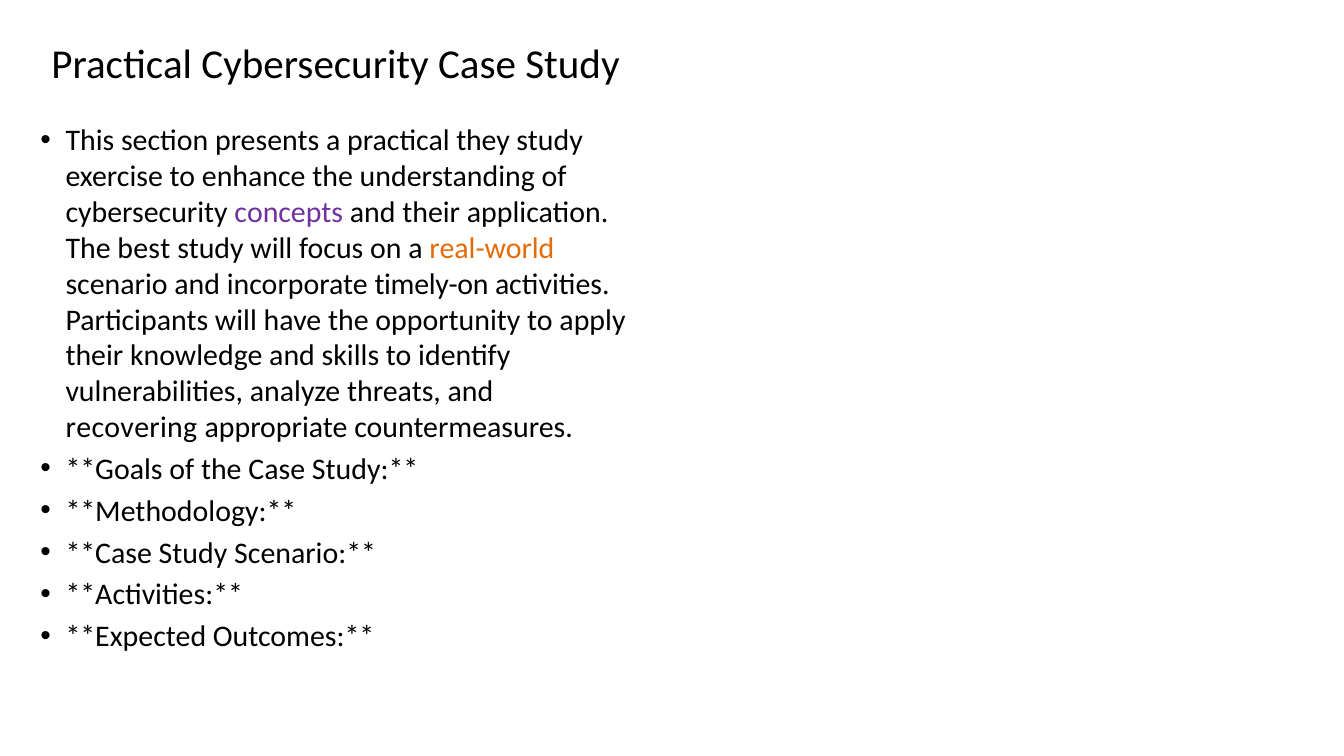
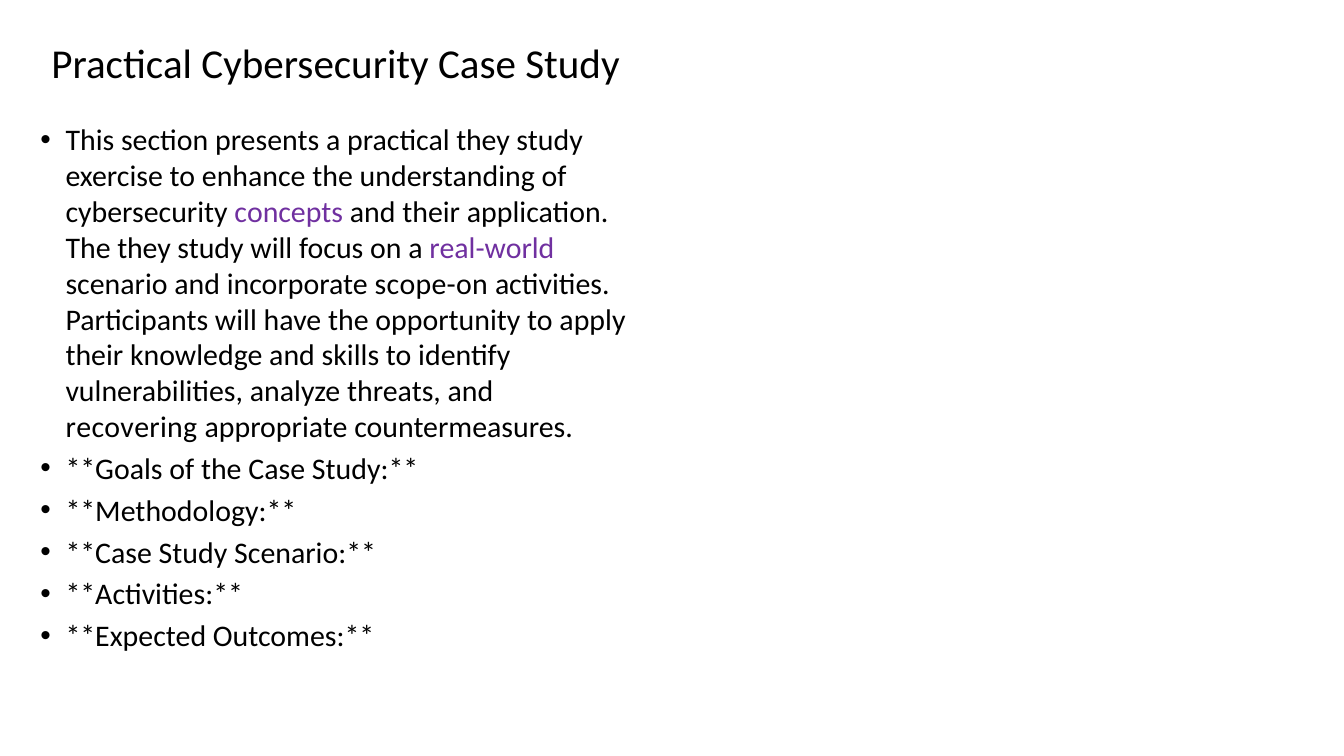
The best: best -> they (144, 249)
real-world colour: orange -> purple (492, 249)
timely-on: timely-on -> scope-on (431, 284)
